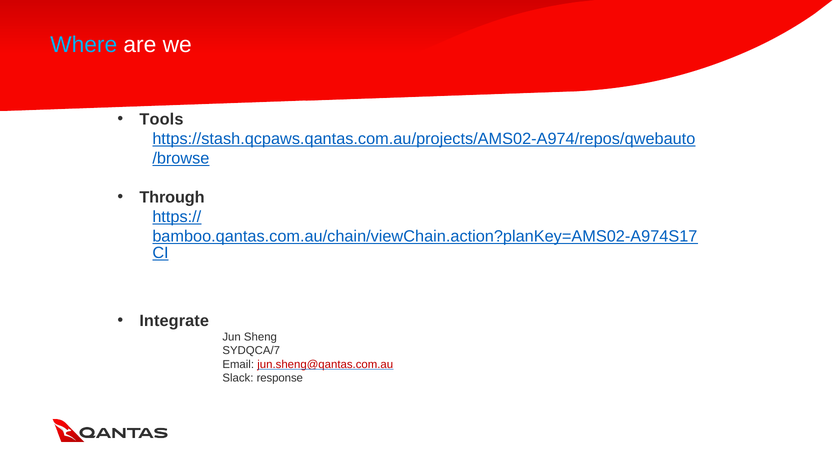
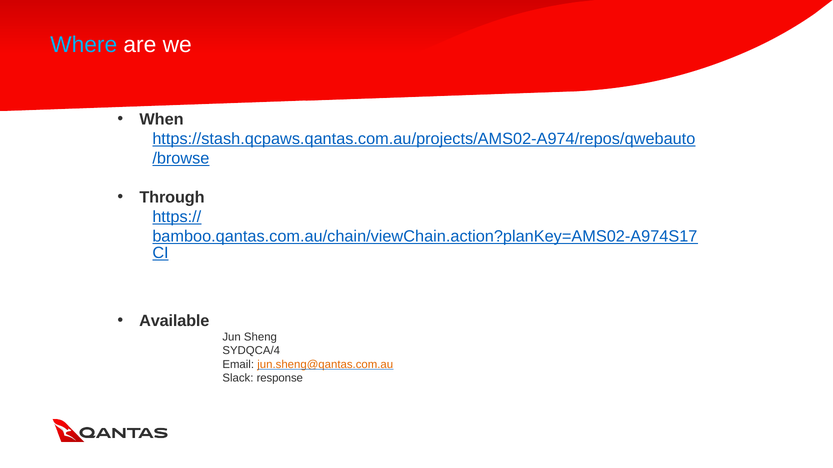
Tools: Tools -> When (162, 119)
Integrate: Integrate -> Available (174, 321)
SYDQCA/7: SYDQCA/7 -> SYDQCA/4 (251, 351)
jun.sheng@qantas.com.au colour: red -> orange (325, 365)
